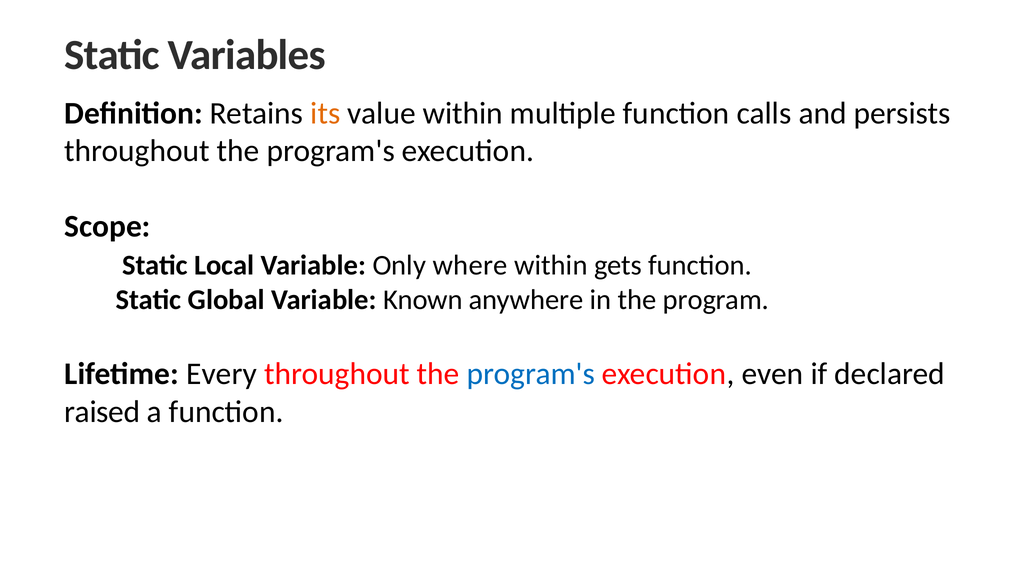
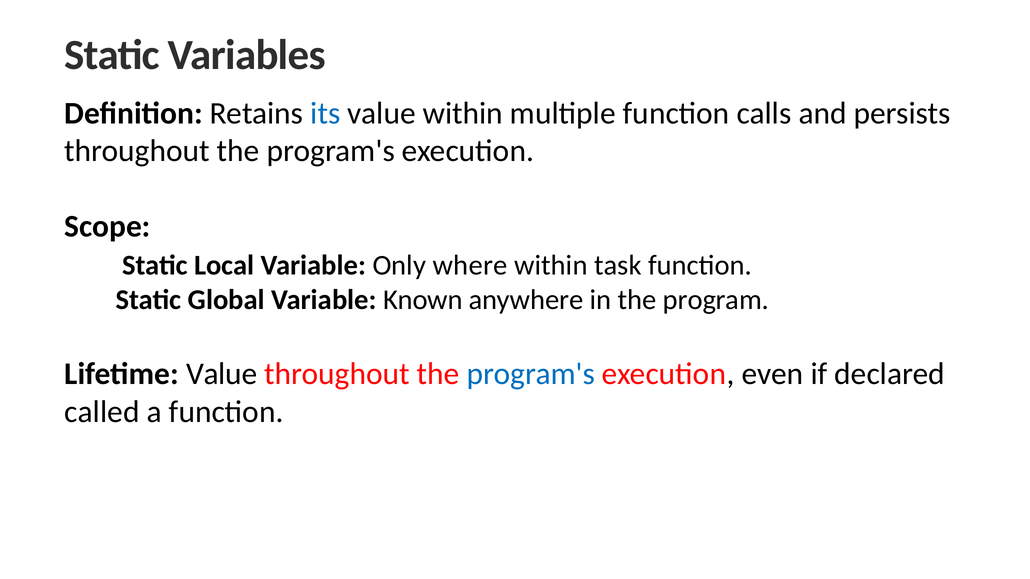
its colour: orange -> blue (325, 113)
gets: gets -> task (618, 265)
Lifetime Every: Every -> Value (222, 374)
raised: raised -> called (102, 412)
